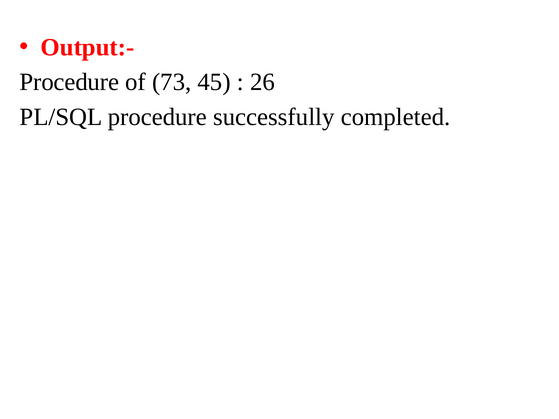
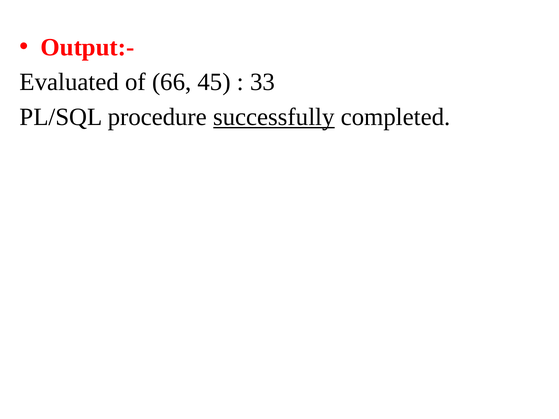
Procedure: Procedure -> Evaluated (69, 82)
73: 73 -> 66 (172, 82)
26: 26 -> 33 (262, 82)
successfully underline: none -> present (274, 117)
